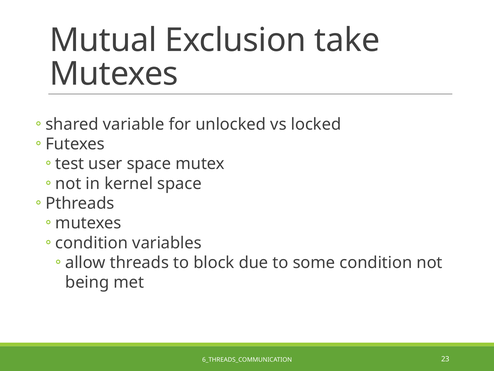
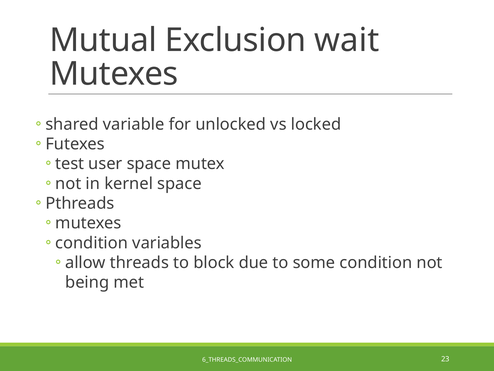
take: take -> wait (347, 40)
